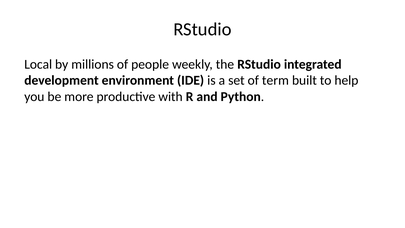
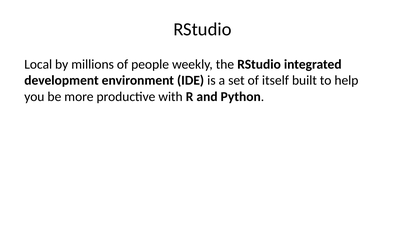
term: term -> itself (275, 80)
